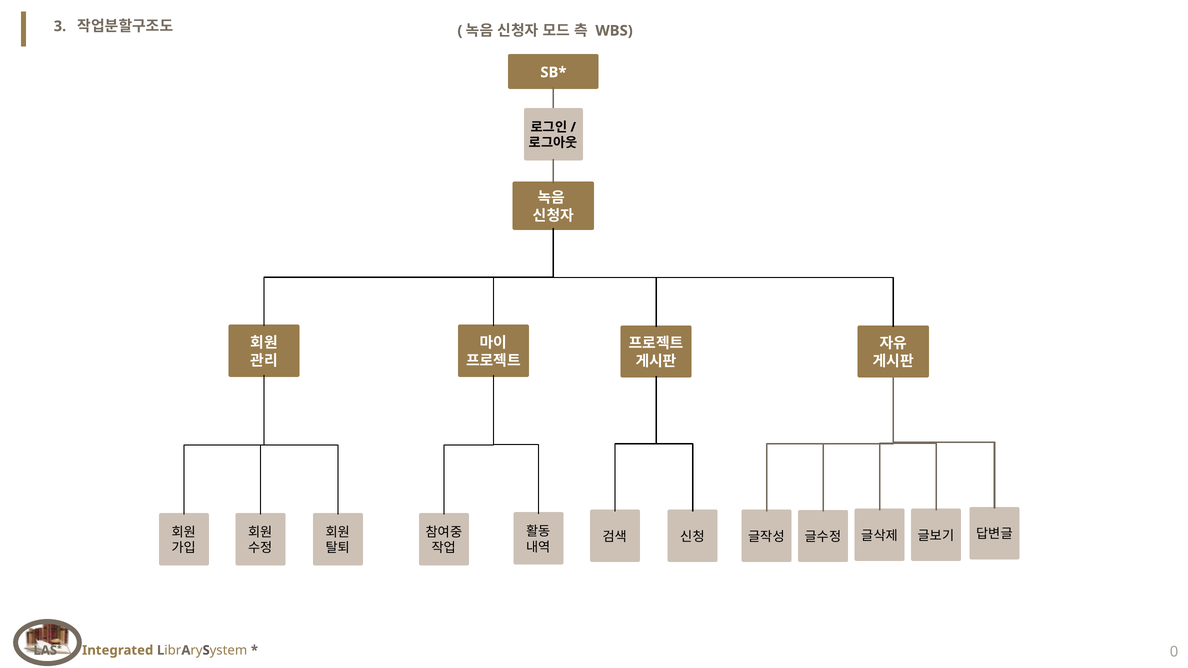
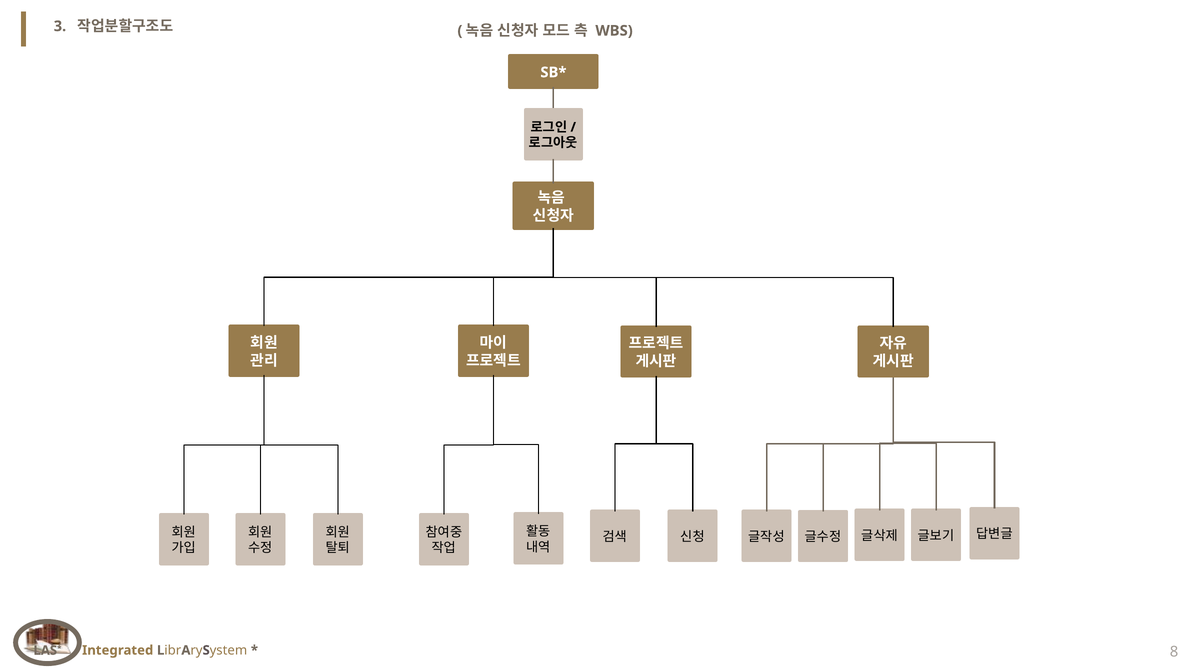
0: 0 -> 8 (1174, 652)
